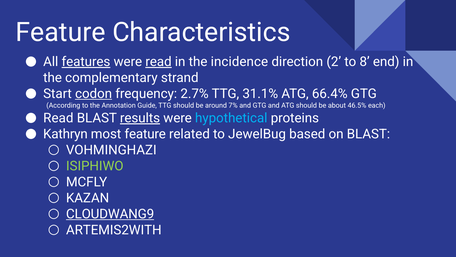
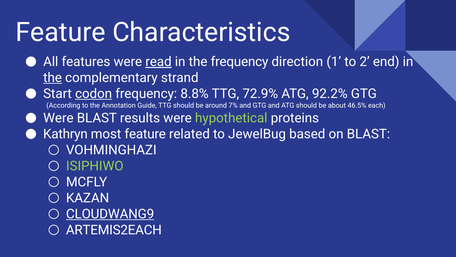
features underline: present -> none (86, 62)
the incidence: incidence -> frequency (240, 62)
2: 2 -> 1 (334, 62)
8: 8 -> 2 (365, 62)
the underline: none -> present (53, 78)
2.7%: 2.7% -> 8.8% (195, 94)
31.1%: 31.1% -> 72.9% (260, 94)
66.4%: 66.4% -> 92.2% (330, 94)
Read: Read -> Were (58, 118)
results underline: present -> none (140, 118)
hypothetical colour: light blue -> light green (231, 118)
ARTEMIS2WITH: ARTEMIS2WITH -> ARTEMIS2EACH (114, 230)
